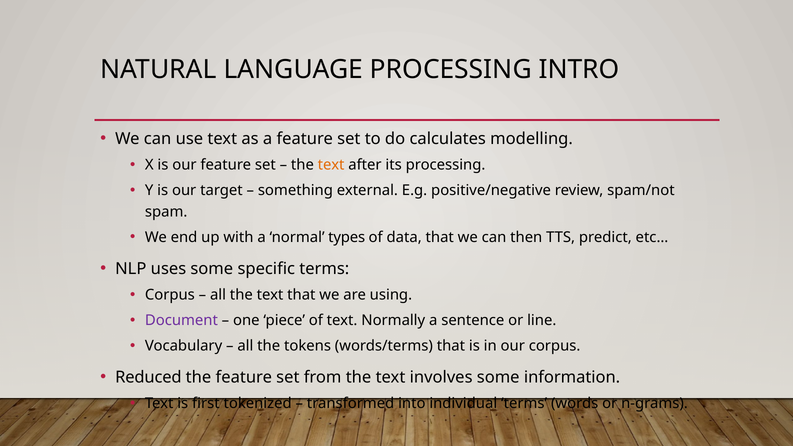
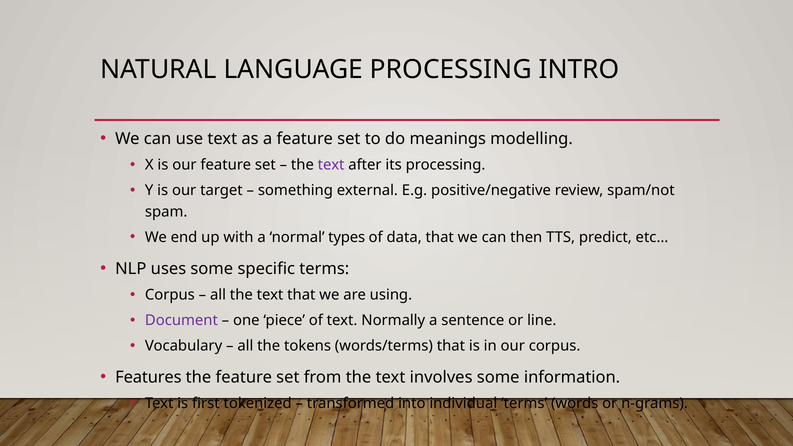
calculates: calculates -> meanings (448, 139)
text colour: orange -> purple (331, 165)
Reduced: Reduced -> Features (148, 377)
